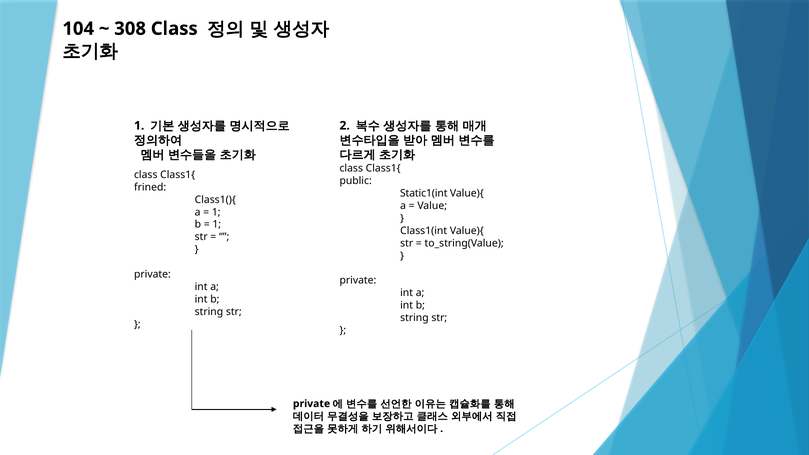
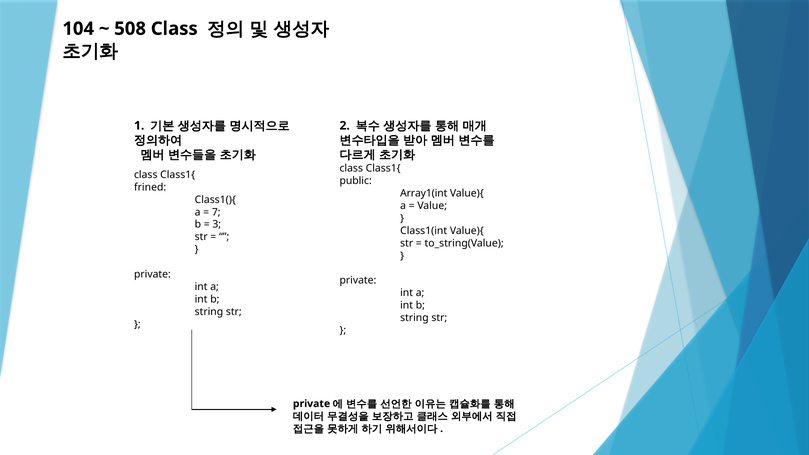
308: 308 -> 508 (130, 29)
Static1(int: Static1(int -> Array1(int (424, 193)
1: 1 -> 7 (216, 212)
1: 1 -> 3 (217, 225)
